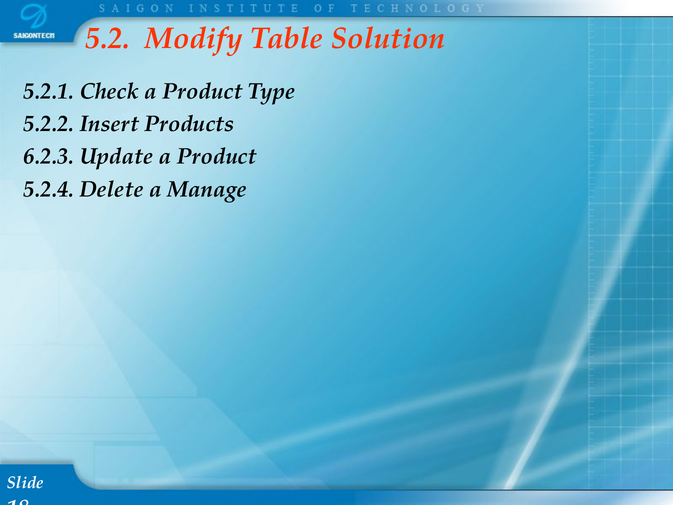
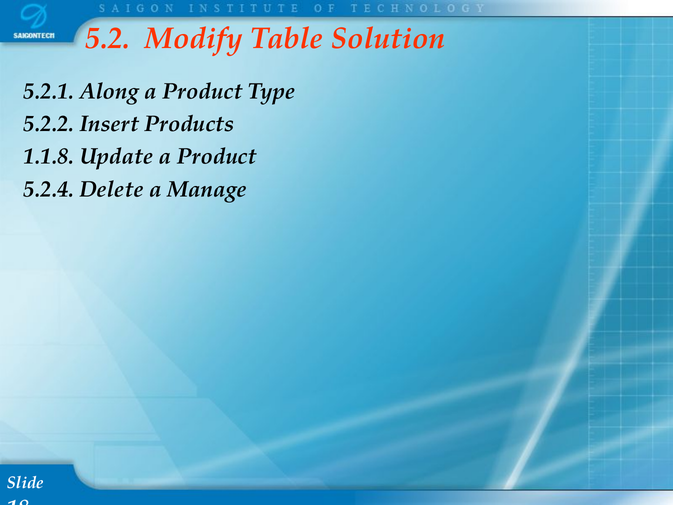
Check: Check -> Along (109, 91)
6.2.3: 6.2.3 -> 1.1.8 (49, 156)
